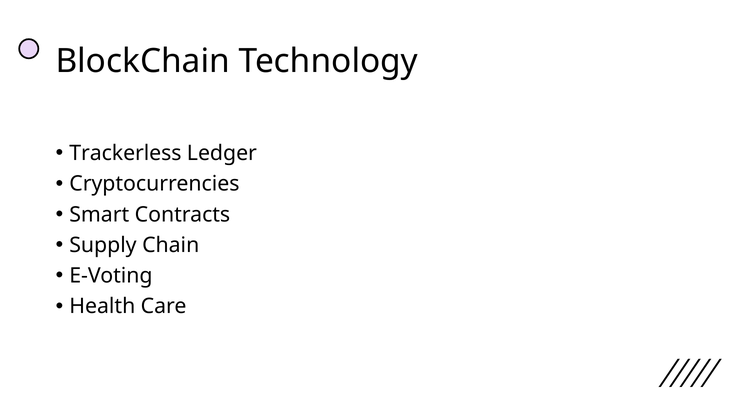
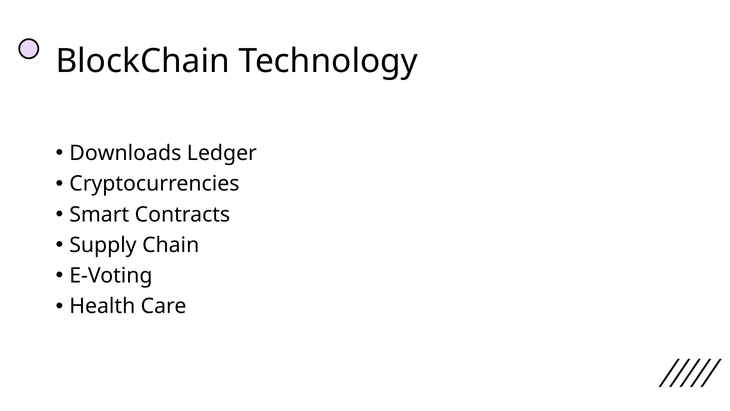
Trackerless: Trackerless -> Downloads (125, 153)
